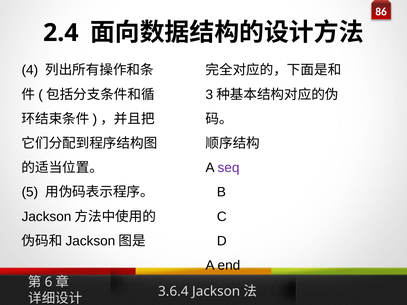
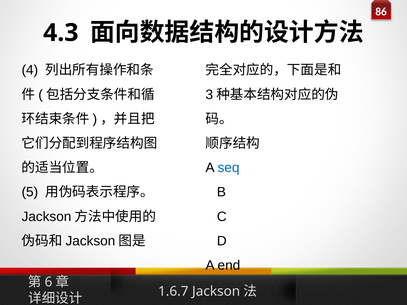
2.4: 2.4 -> 4.3 (61, 33)
seq colour: purple -> blue (229, 168)
3.6.4: 3.6.4 -> 1.6.7 (173, 292)
